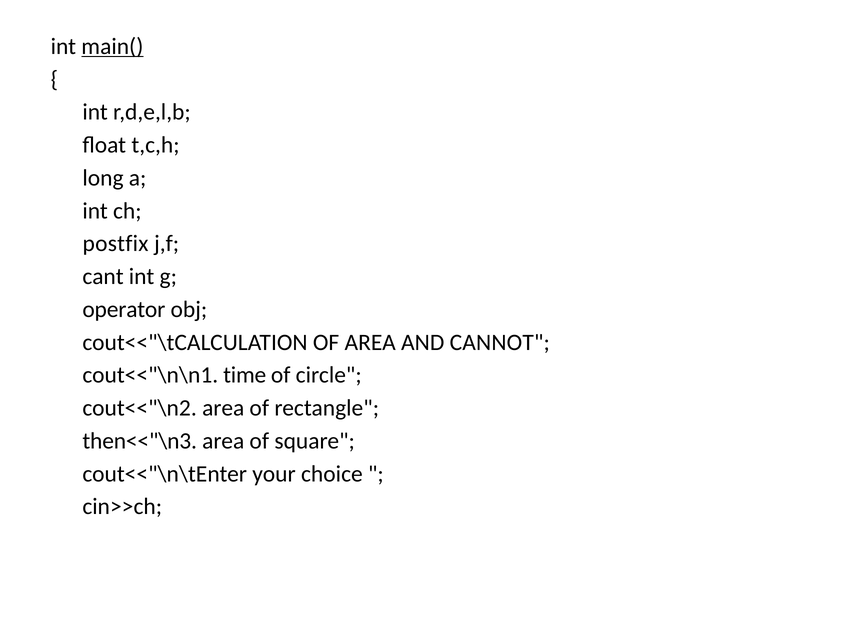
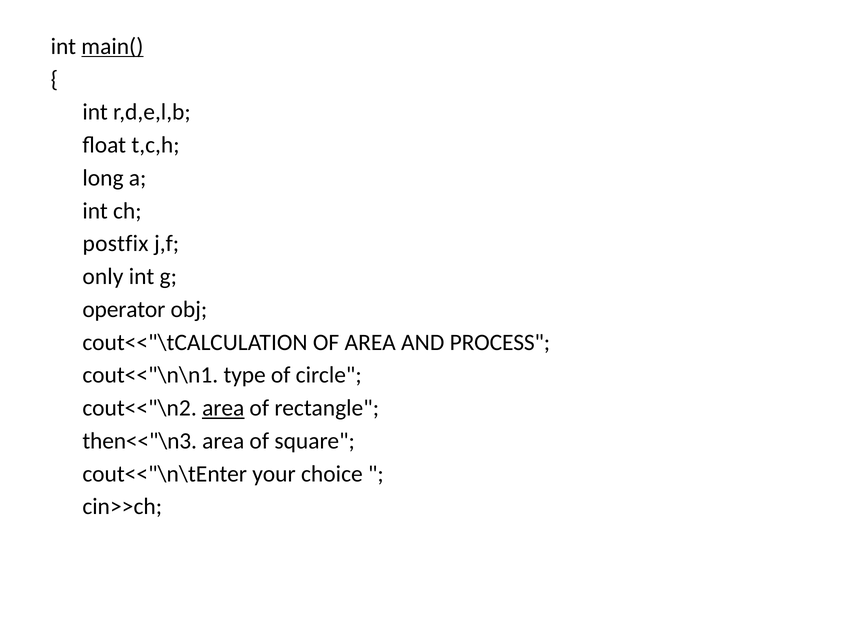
cant: cant -> only (103, 276)
CANNOT: CANNOT -> PROCESS (500, 342)
time: time -> type (245, 375)
area underline: none -> present (223, 408)
